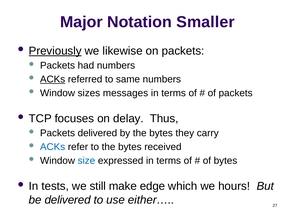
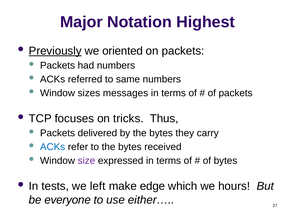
Smaller: Smaller -> Highest (206, 22)
likewise: likewise -> oriented (123, 51)
ACKs underline: present -> none (53, 79)
delay: delay -> tricks (128, 119)
size colour: blue -> purple (86, 161)
still: still -> left (98, 186)
be delivered: delivered -> everyone (68, 200)
